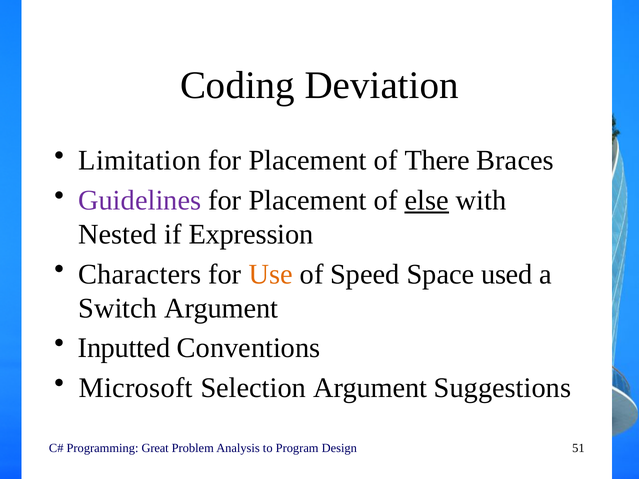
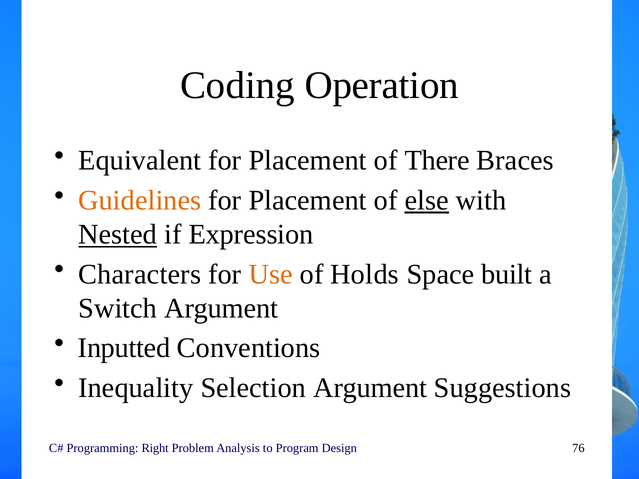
Deviation: Deviation -> Operation (382, 85)
Limitation: Limitation -> Equivalent (140, 161)
Guidelines colour: purple -> orange (140, 200)
Nested underline: none -> present (118, 235)
Speed: Speed -> Holds (365, 274)
used: used -> built (507, 274)
Microsoft: Microsoft -> Inequality (136, 388)
Great: Great -> Right (155, 448)
51: 51 -> 76 (578, 448)
